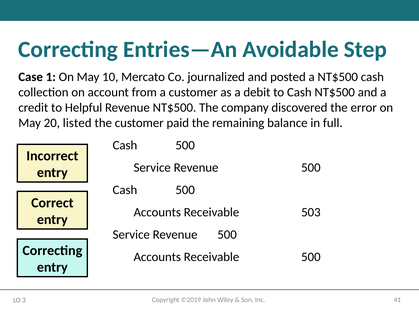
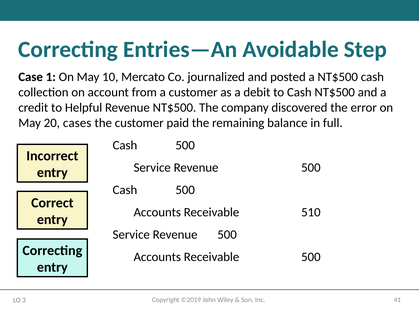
listed: listed -> cases (77, 123)
503: 503 -> 510 (311, 212)
